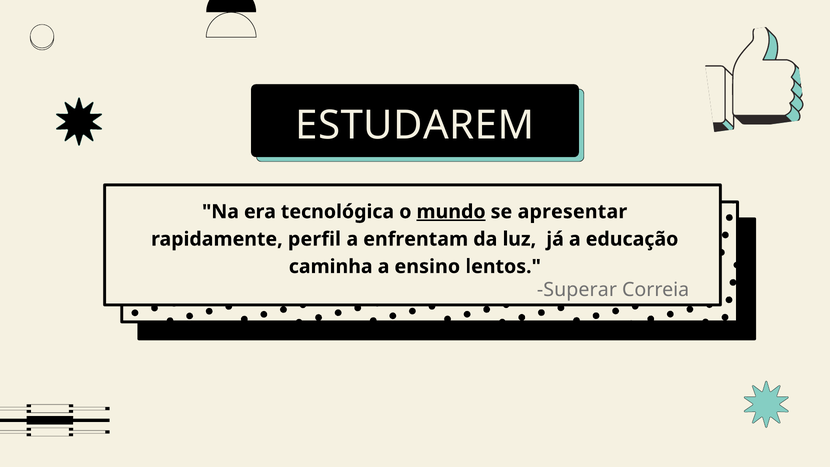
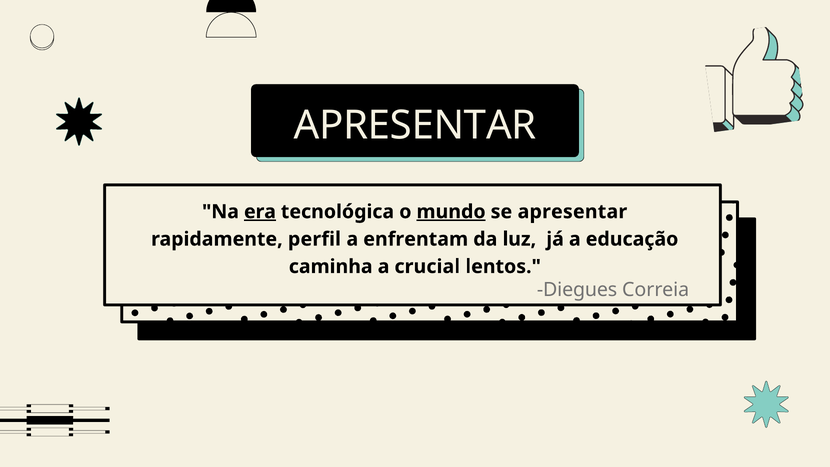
ESTUDAREM: ESTUDAREM -> APRESENTAR (415, 126)
era underline: none -> present (260, 212)
ensino: ensino -> crucial (427, 267)
Superar: Superar -> Diegues (577, 290)
